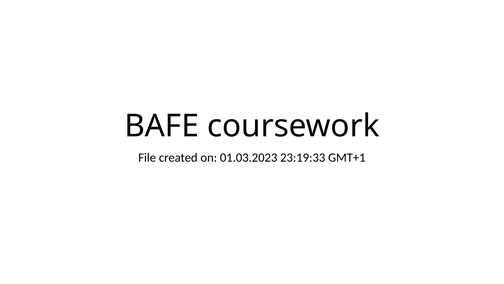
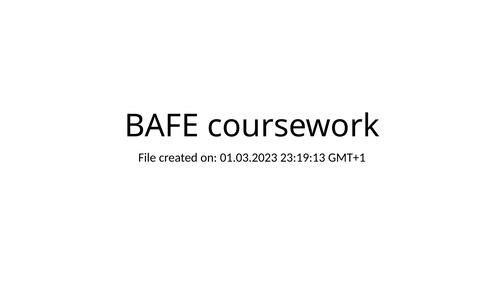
23:19:33: 23:19:33 -> 23:19:13 (303, 158)
